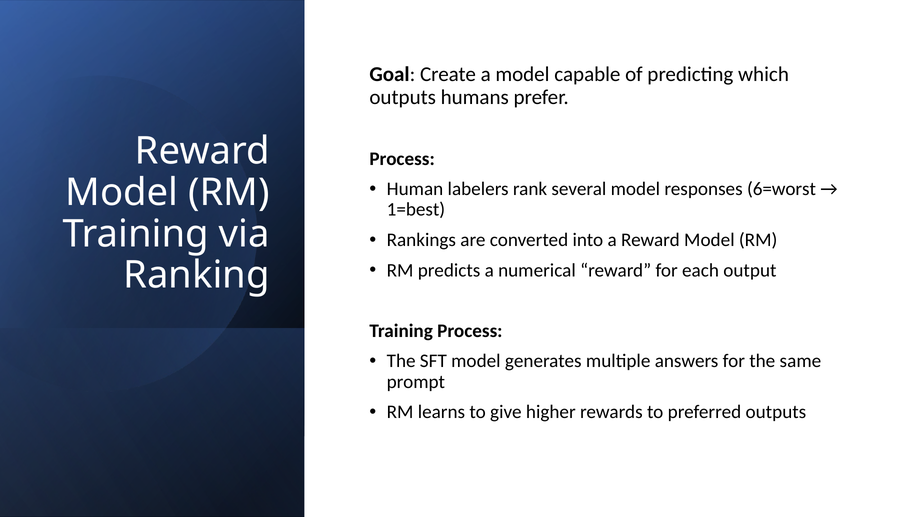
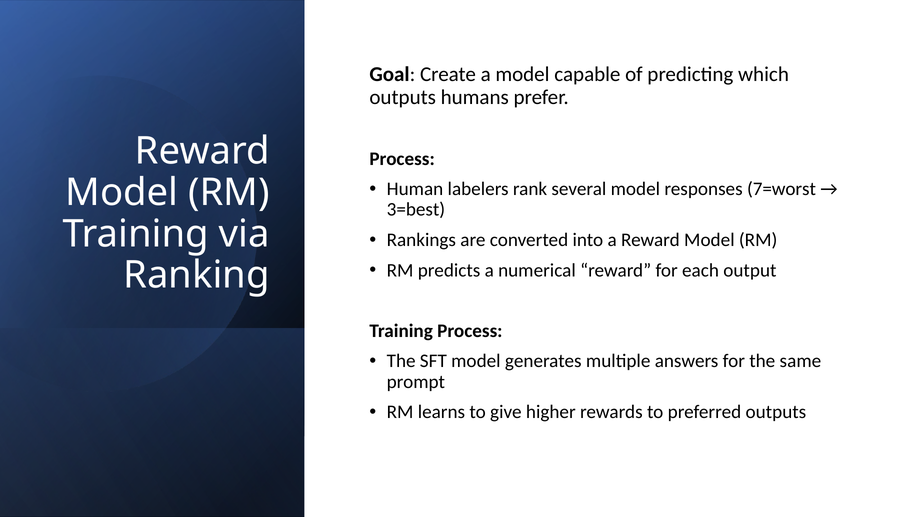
6=worst: 6=worst -> 7=worst (781, 189)
1=best: 1=best -> 3=best (416, 210)
